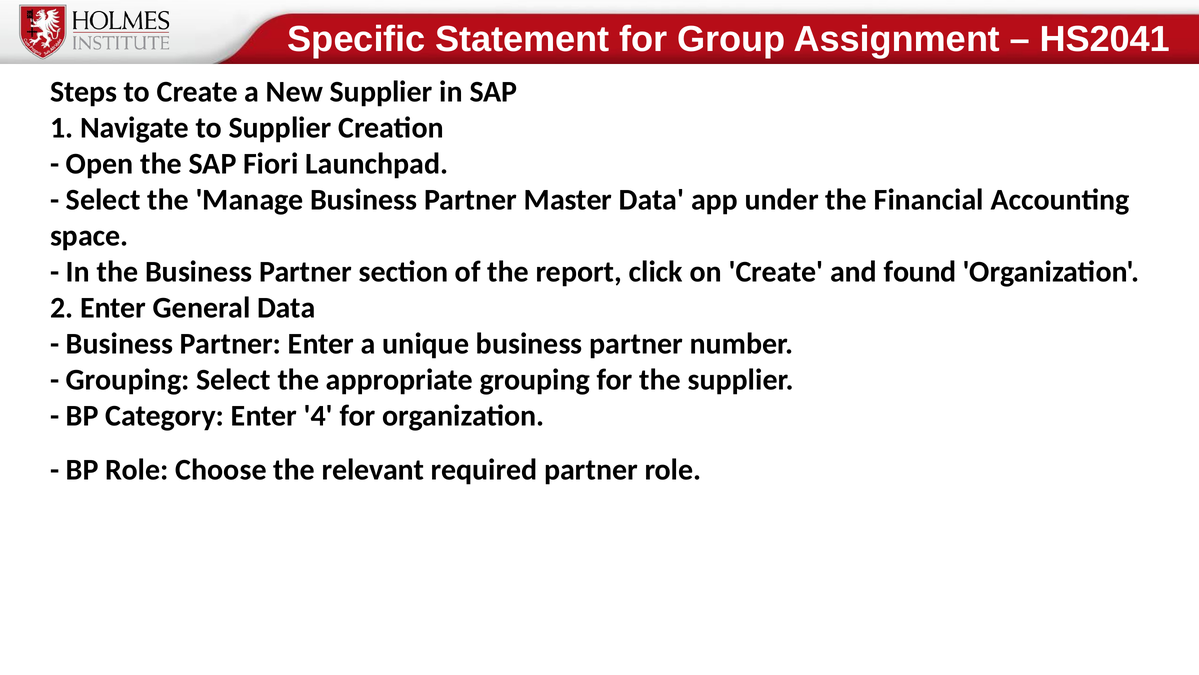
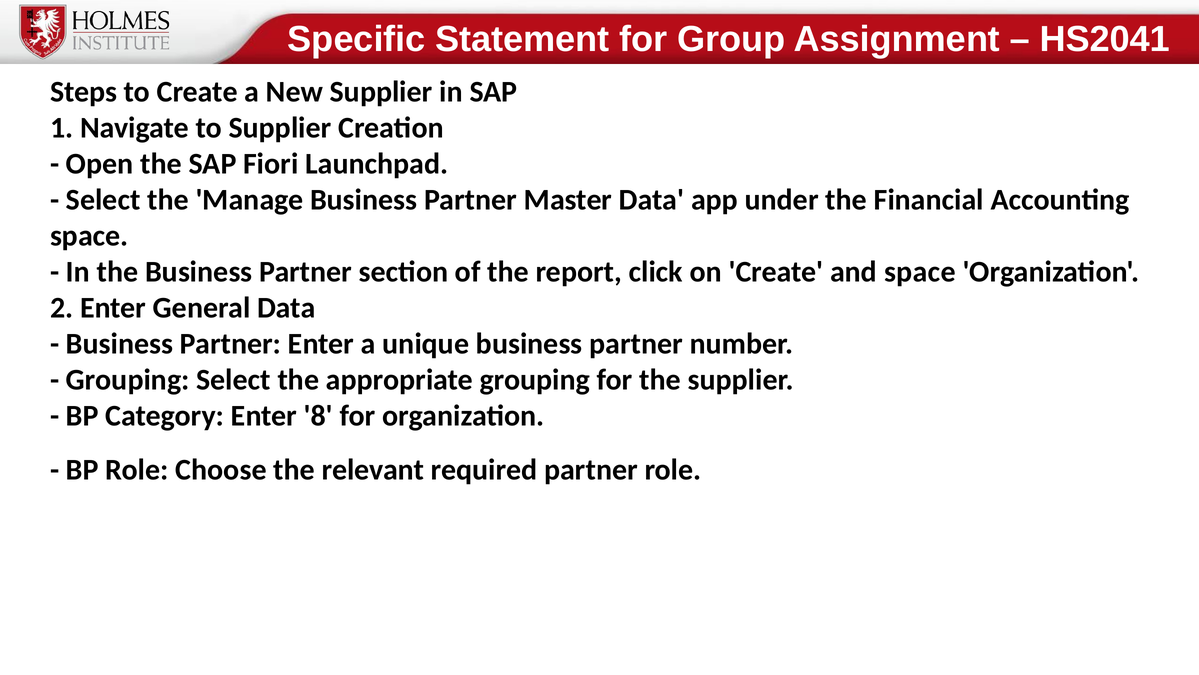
and found: found -> space (920, 272)
4: 4 -> 8 (318, 416)
